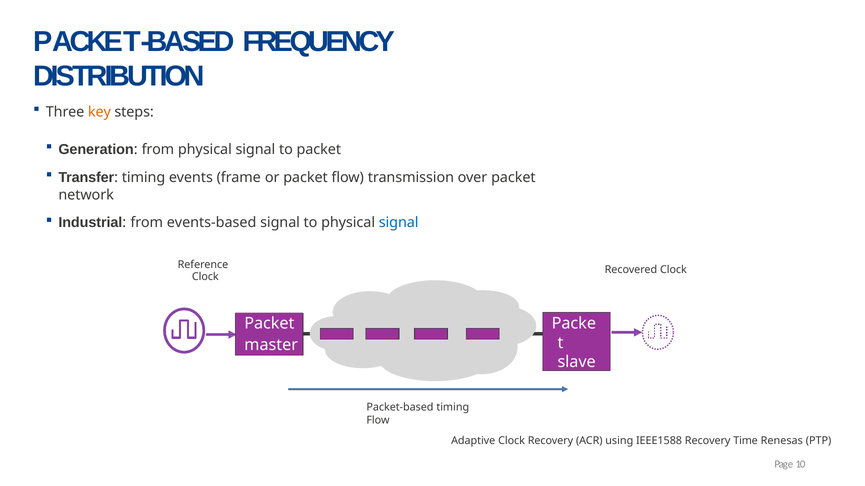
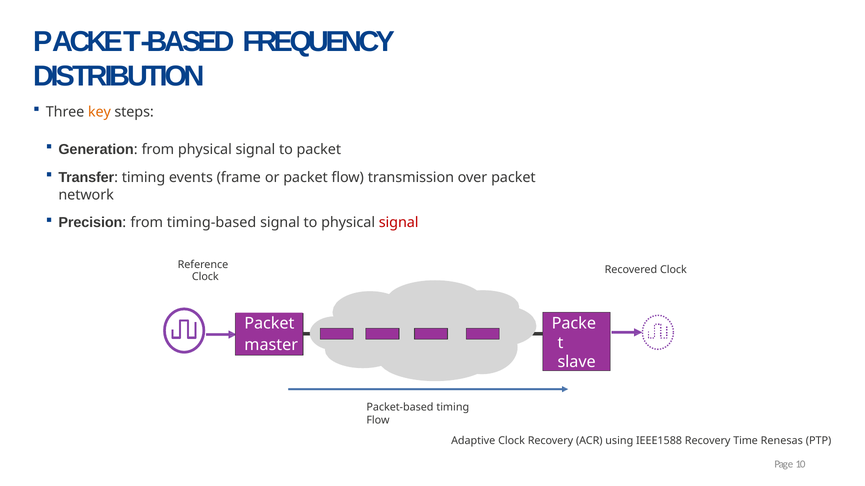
Industrial: Industrial -> Precision (90, 223)
events-based: events-based -> timing-based (212, 223)
signal colour: blue -> red (399, 223)
